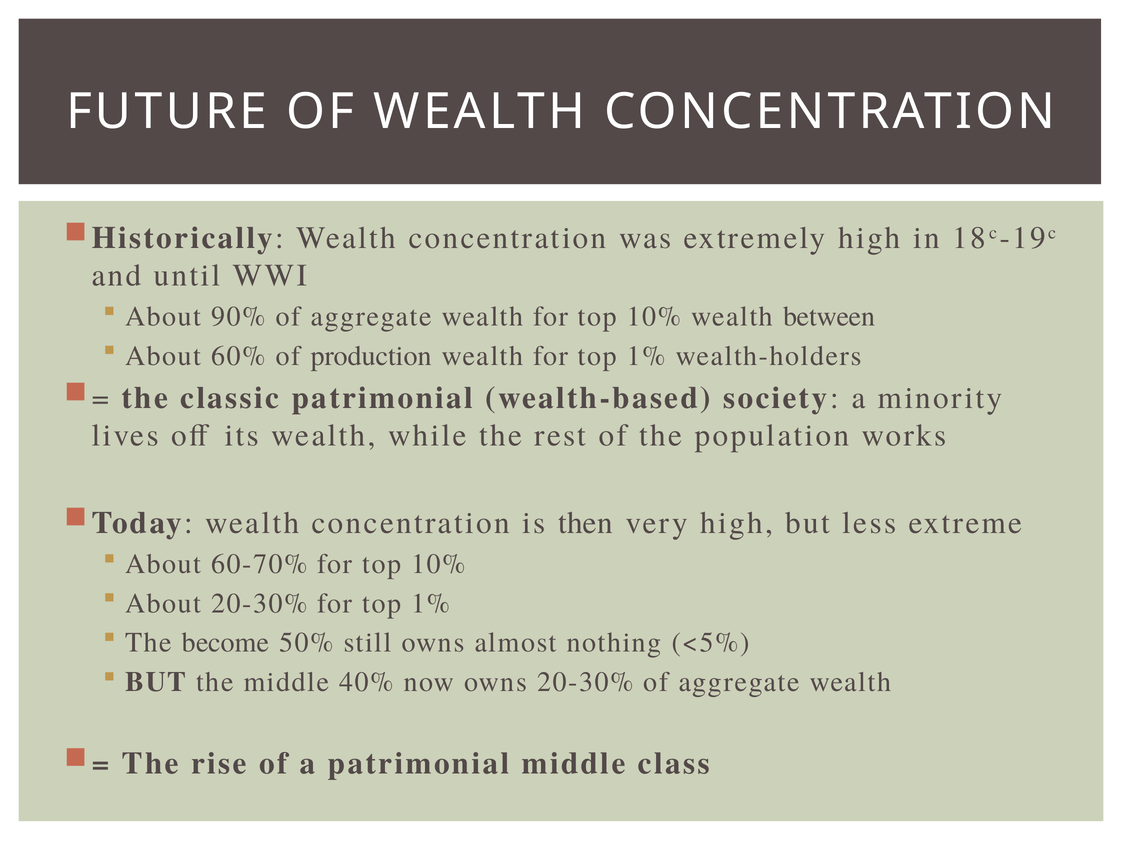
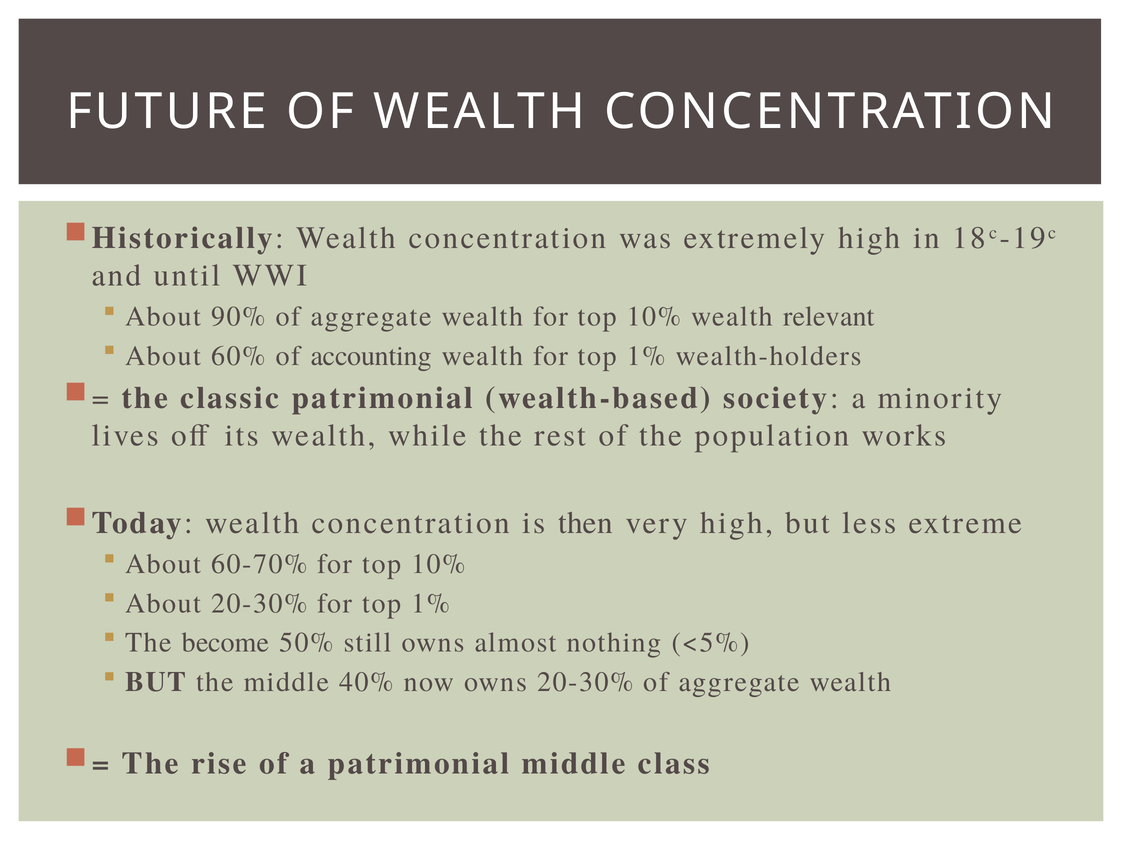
between: between -> relevant (829, 316)
production: production -> accounting (371, 355)
